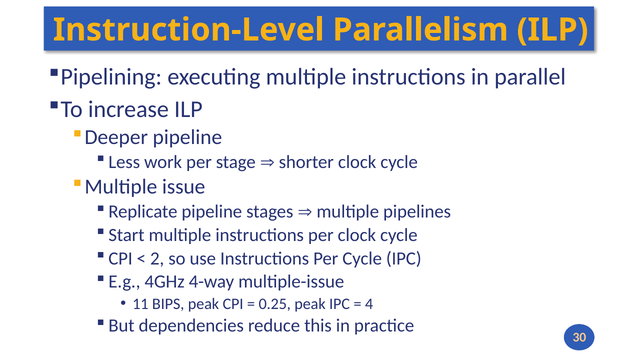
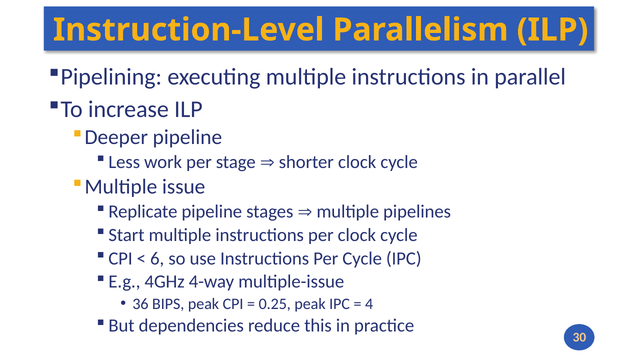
2: 2 -> 6 (157, 258)
11: 11 -> 36 (140, 304)
